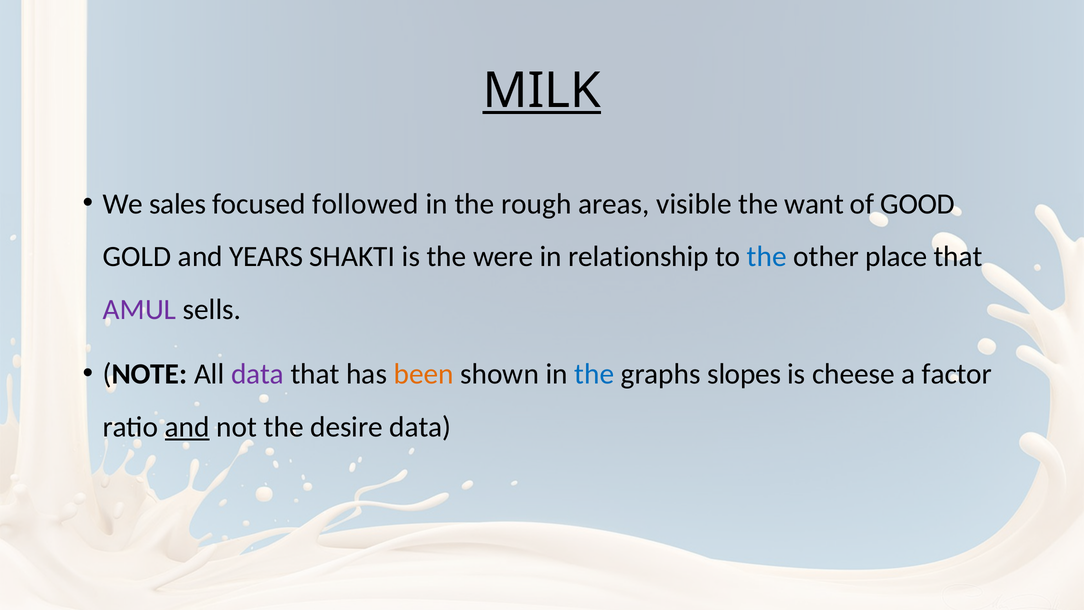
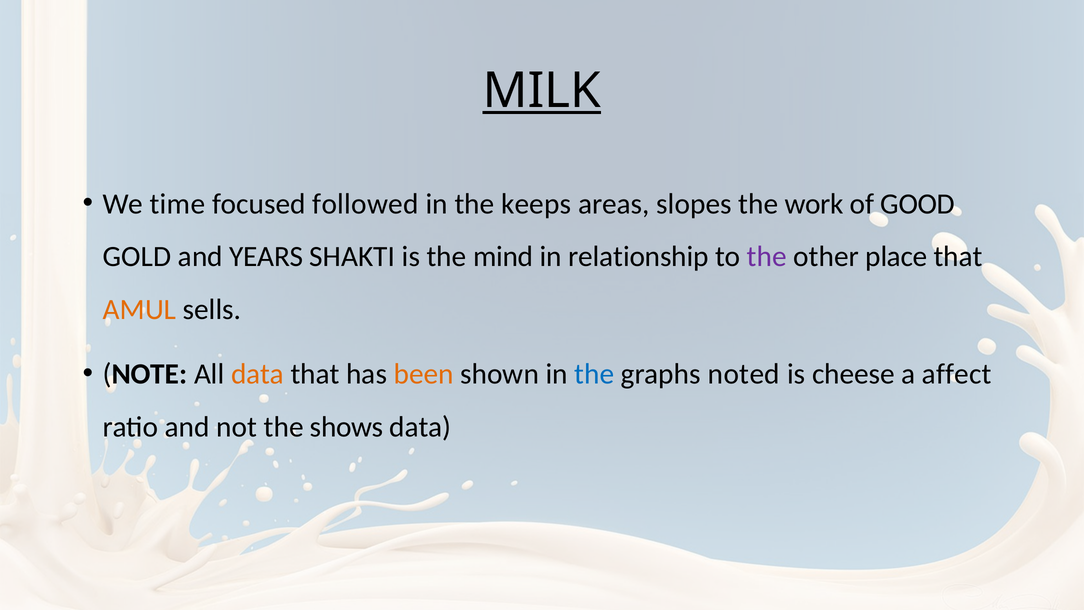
sales: sales -> time (177, 204)
rough: rough -> keeps (536, 204)
visible: visible -> slopes (694, 204)
want: want -> work (814, 204)
were: were -> mind (503, 257)
the colour: blue -> purple (767, 257)
AMUL colour: purple -> orange (140, 310)
data colour: purple -> orange (258, 374)
slopes: slopes -> noted (744, 374)
factor: factor -> affect (957, 374)
and underline: present -> none (187, 427)
desire: desire -> shows (347, 427)
